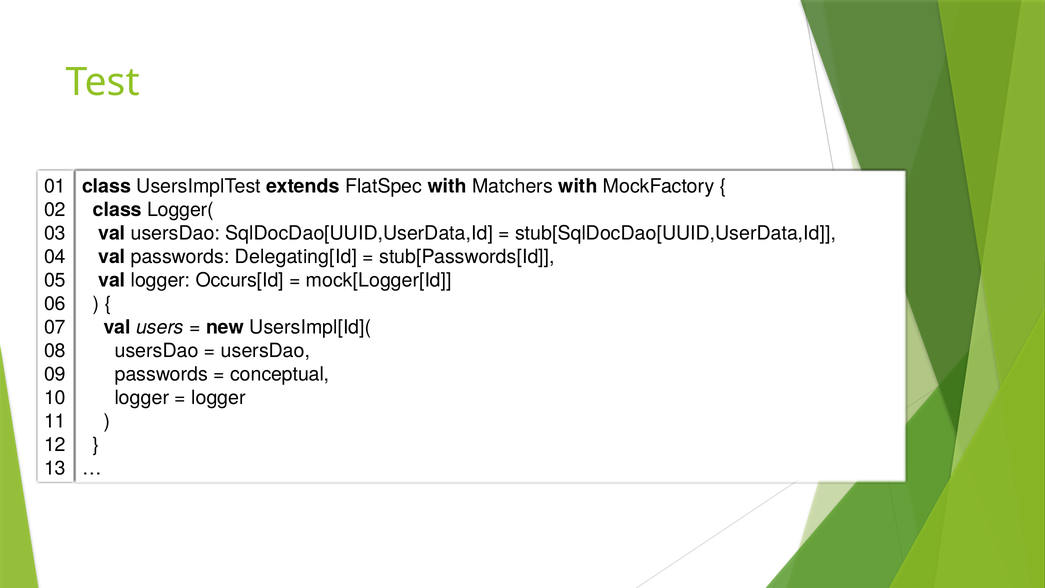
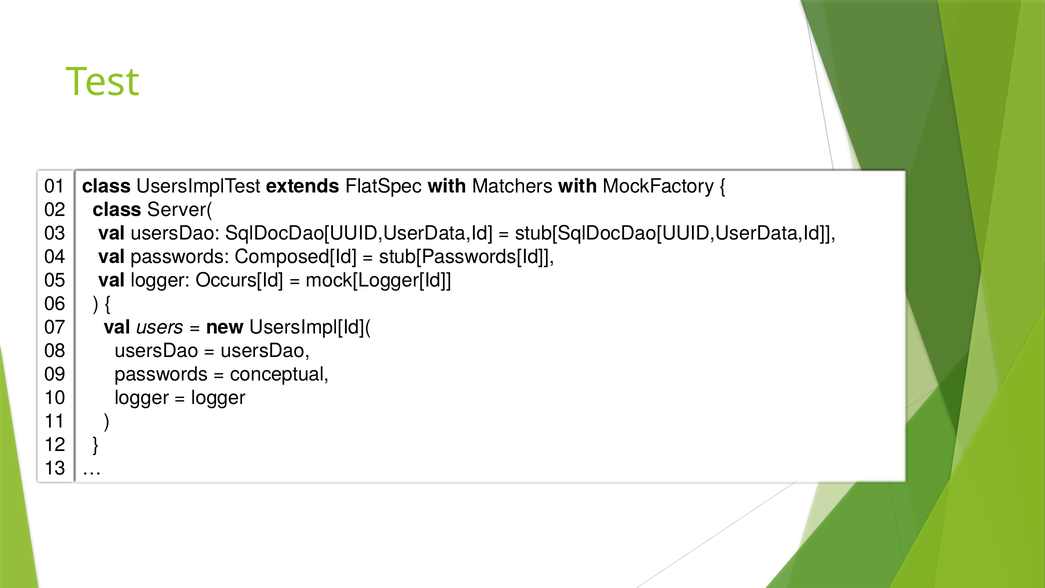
Logger(: Logger( -> Server( (180, 210)
Delegating[Id: Delegating[Id -> Composed[Id (296, 257)
